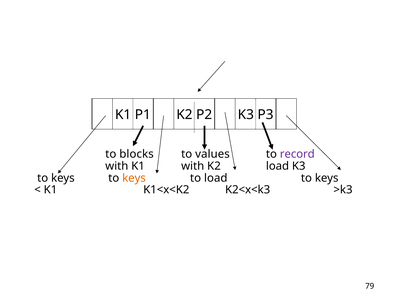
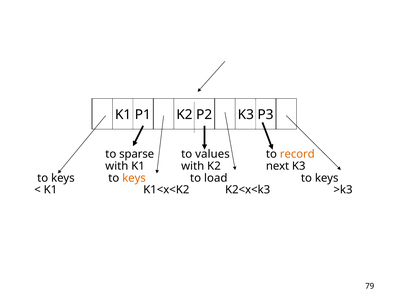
blocks: blocks -> sparse (137, 154)
record colour: purple -> orange (297, 154)
K2 load: load -> next (278, 167)
